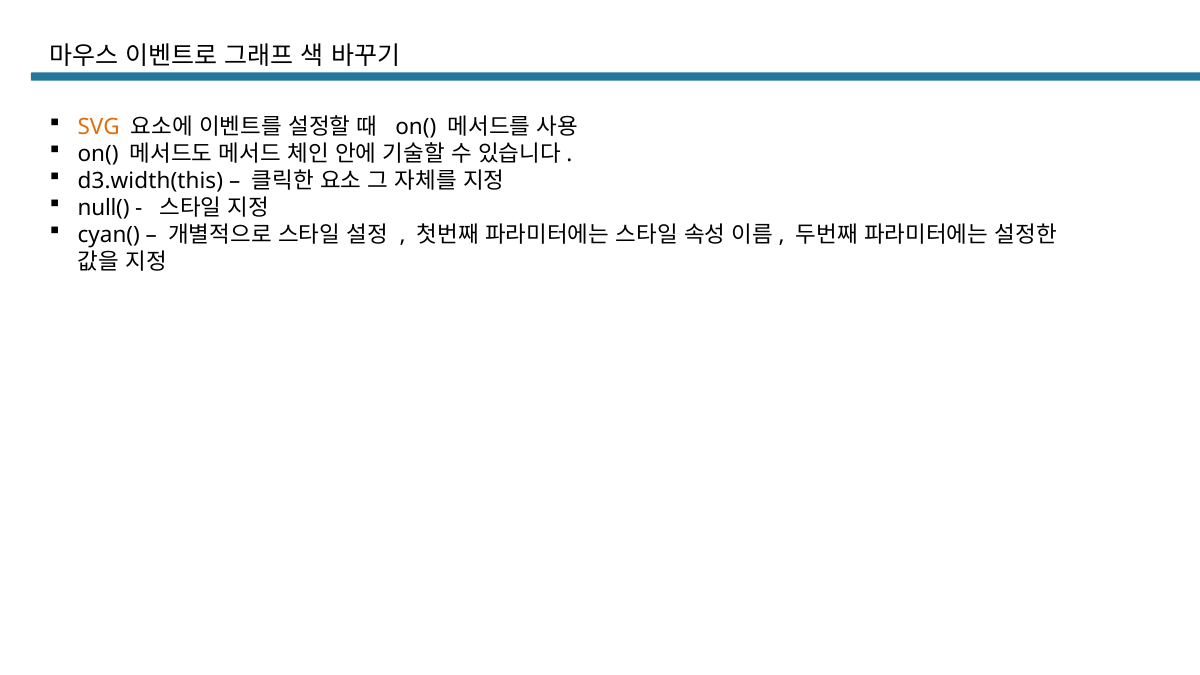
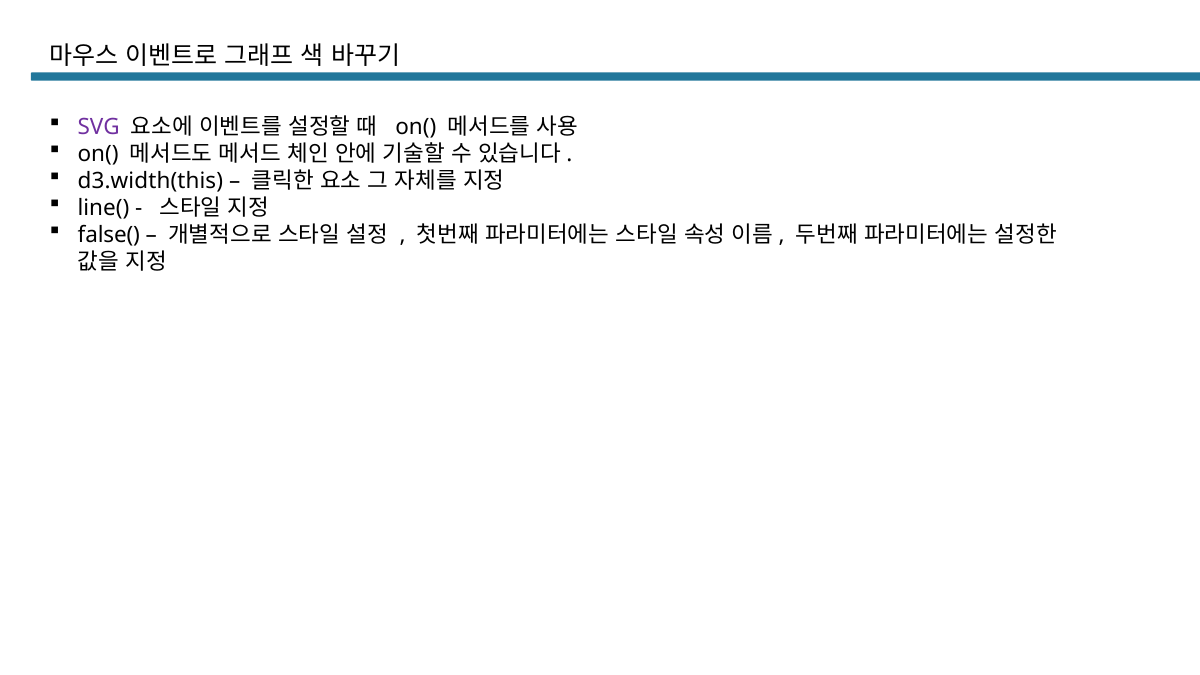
SVG colour: orange -> purple (99, 127)
null(: null( -> line( (103, 208)
cyan(: cyan( -> false( (109, 235)
